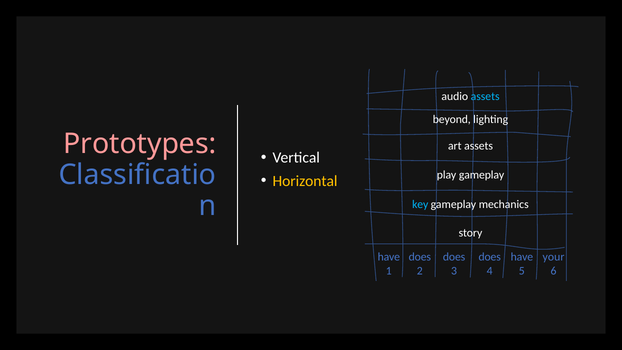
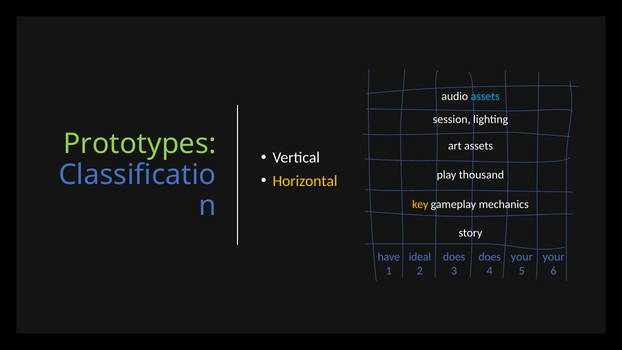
beyond: beyond -> session (452, 119)
Prototypes colour: pink -> light green (140, 144)
play gameplay: gameplay -> thousand (481, 175)
key colour: light blue -> yellow (420, 204)
does: does -> ideal (420, 257)
have: have -> your (522, 257)
